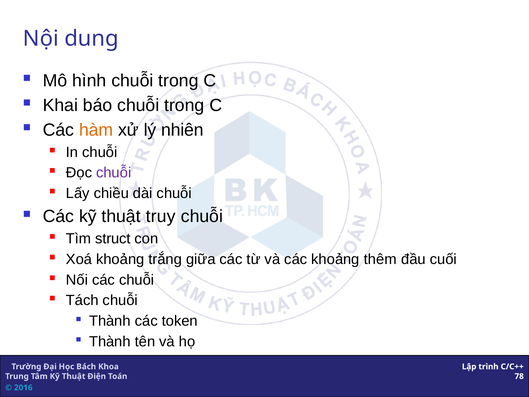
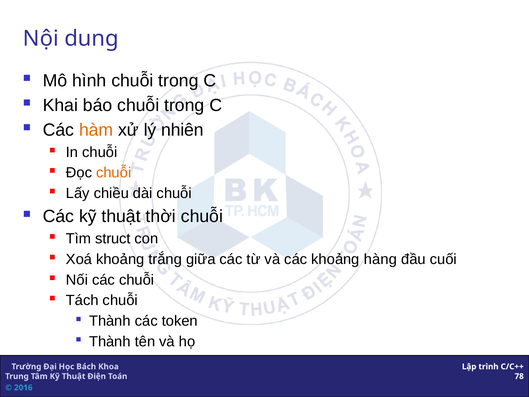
chuỗi colour: purple -> orange (114, 173)
truy: truy -> thời (161, 216)
thêm: thêm -> hàng (380, 259)
